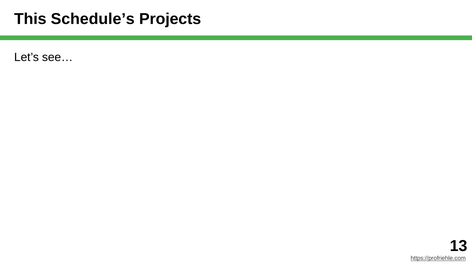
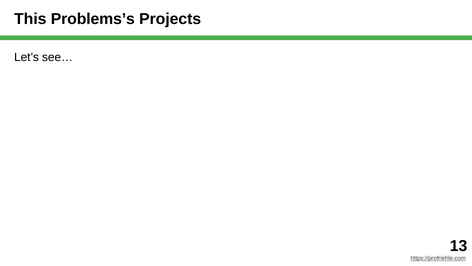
Schedule’s: Schedule’s -> Problems’s (93, 19)
